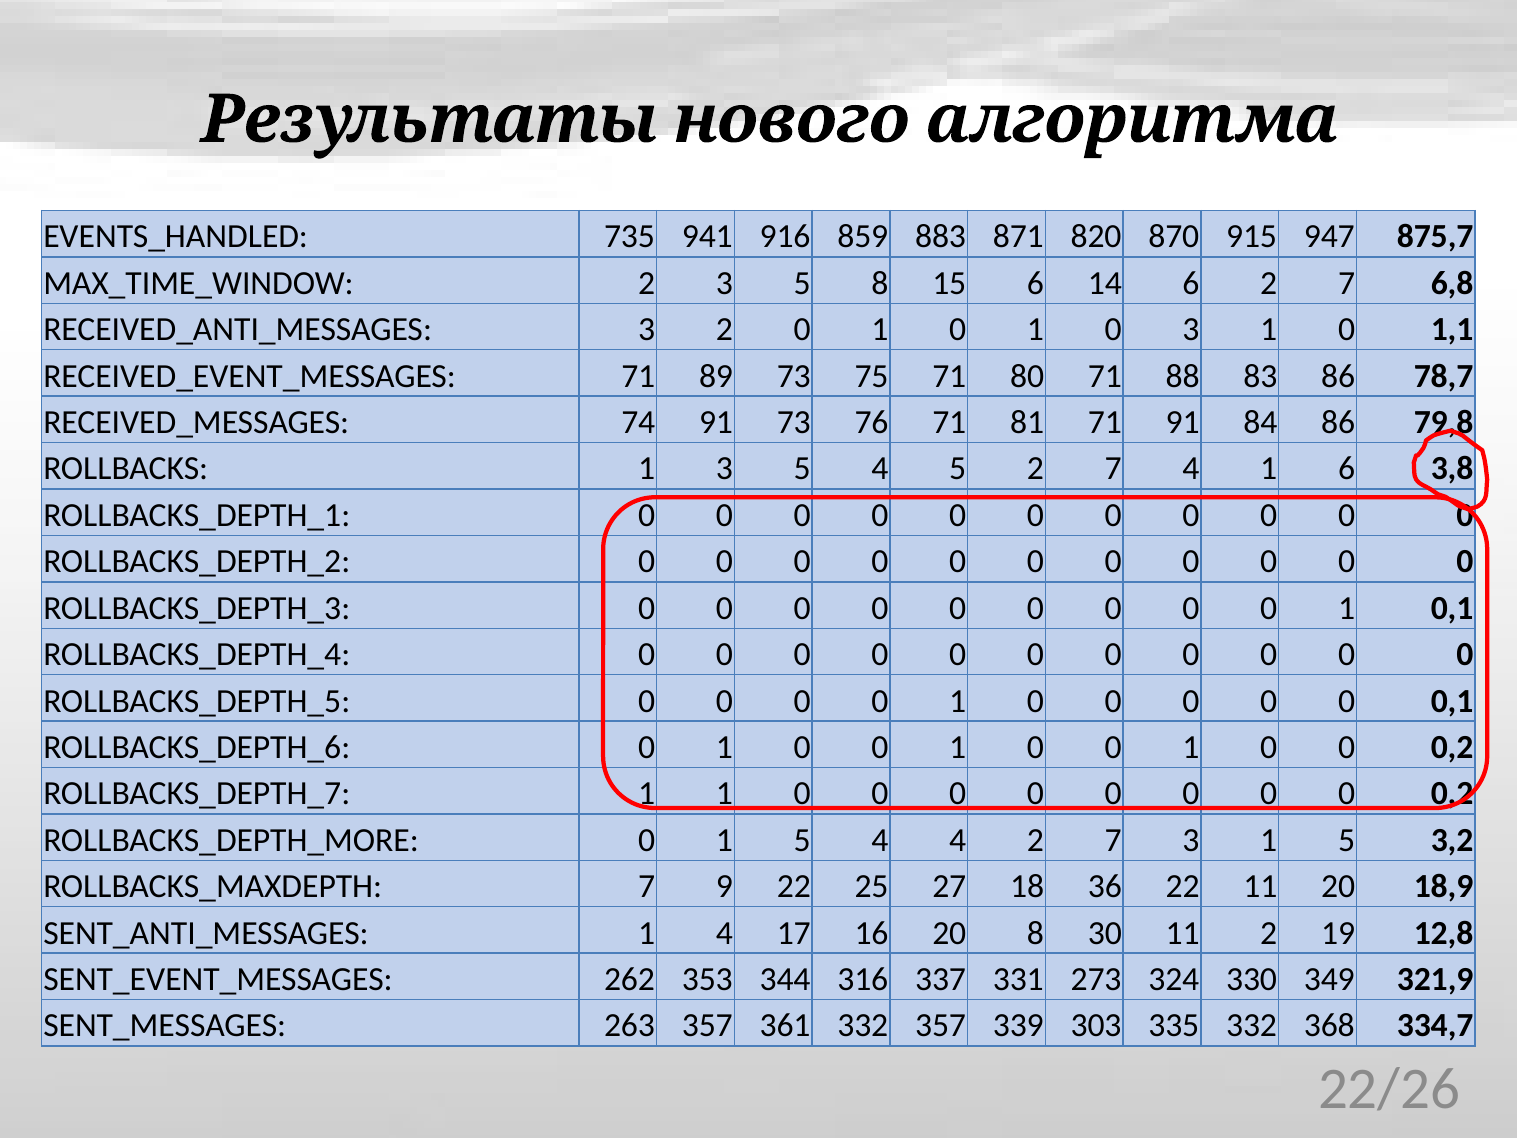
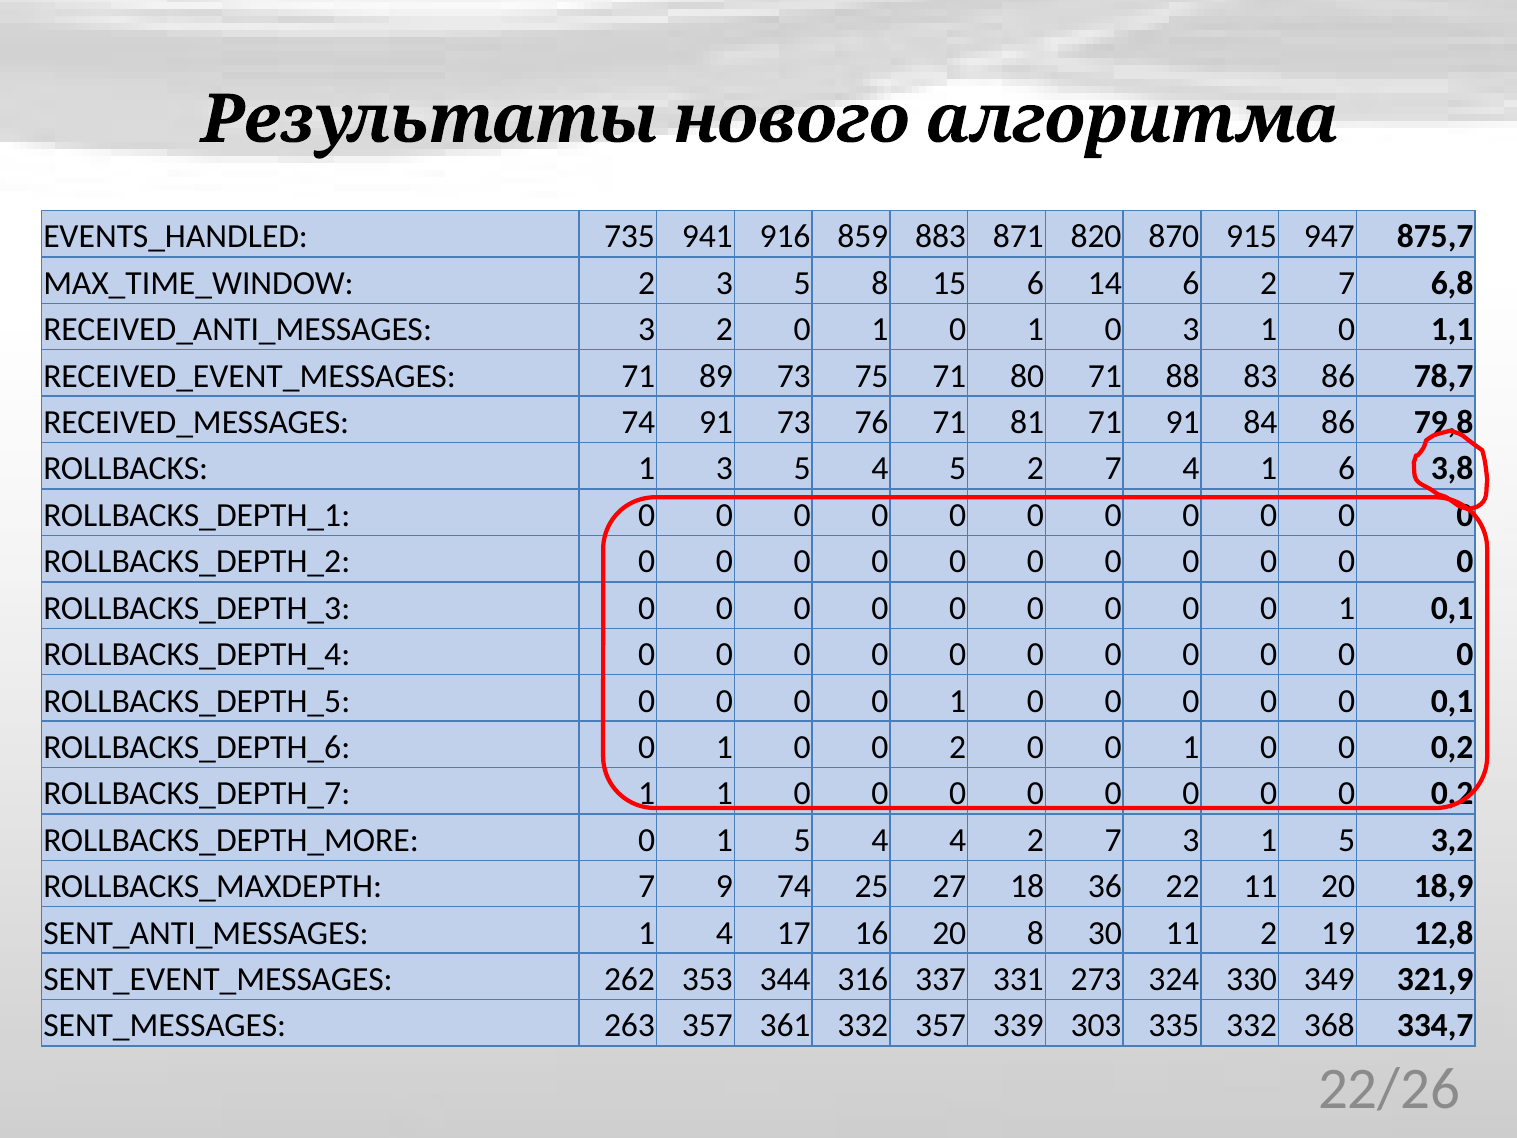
1: 1 -> 2 (958, 747)
9 22: 22 -> 74 (794, 886)
